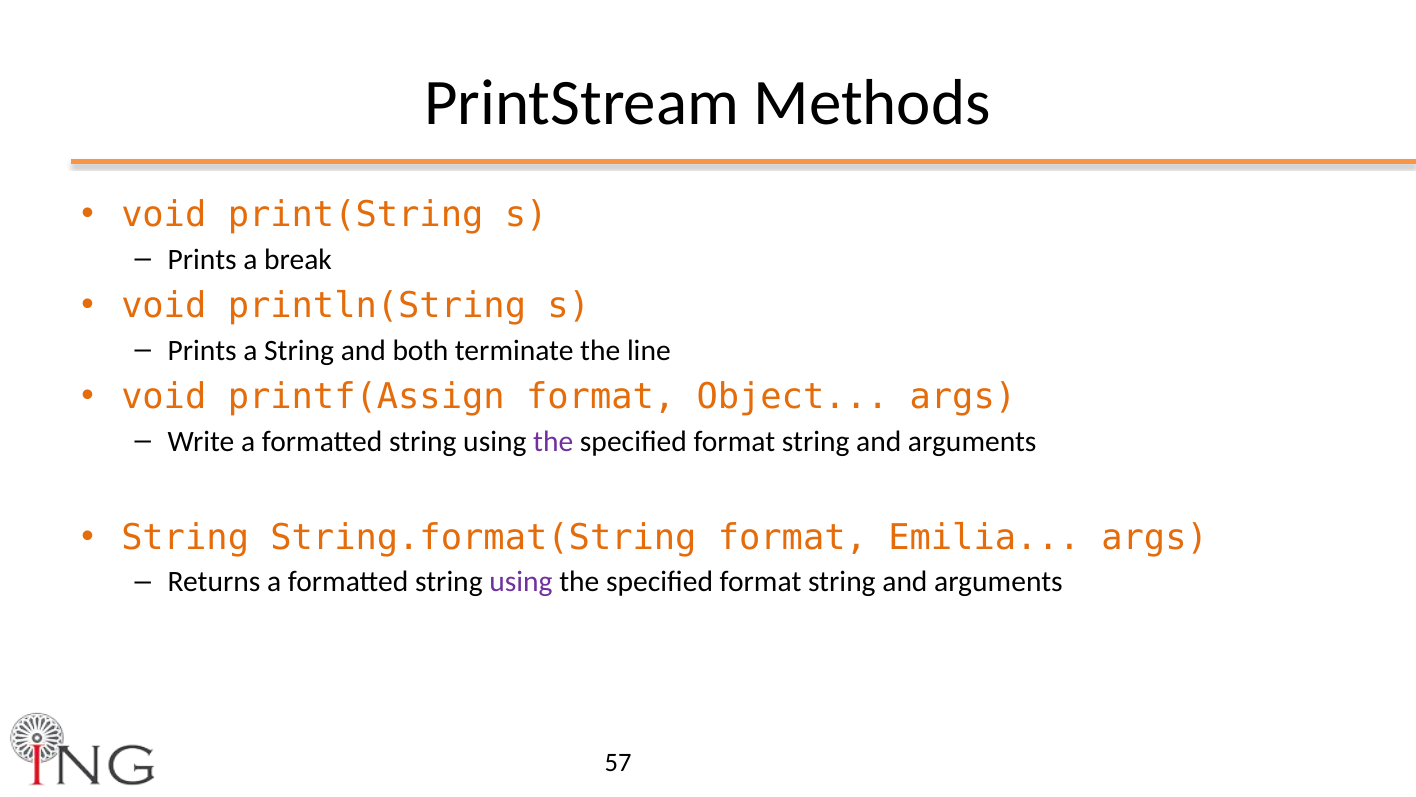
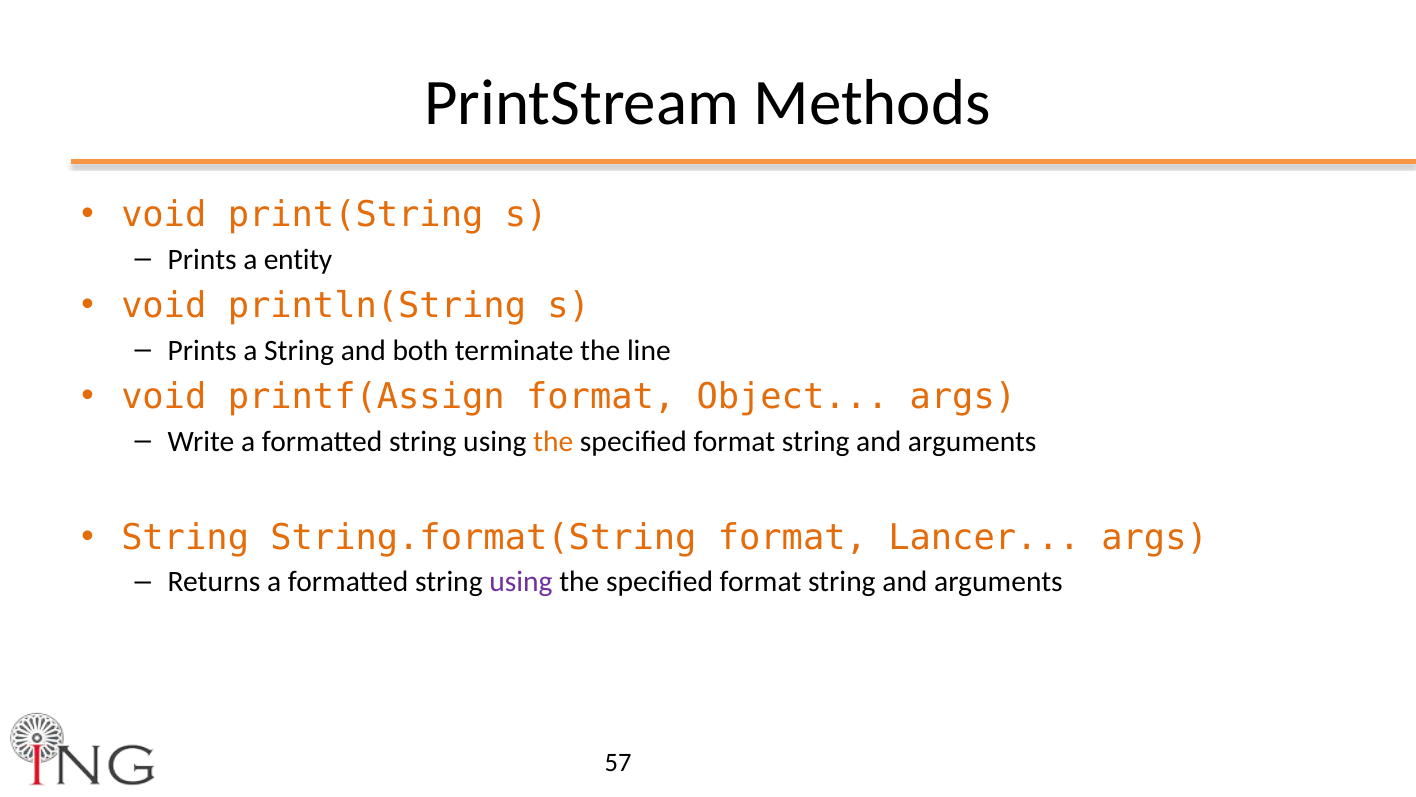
break: break -> entity (298, 259)
the colour: purple -> orange (553, 441)
Emilia: Emilia -> Lancer (984, 537)
